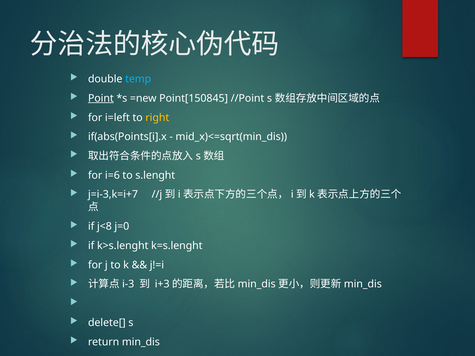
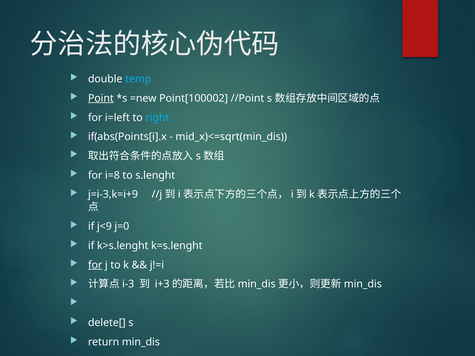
Point[150845: Point[150845 -> Point[100002 (194, 98)
right colour: yellow -> light blue (157, 118)
i=6: i=6 -> i=8 (112, 175)
j=i-3,k=i+7: j=i-3,k=i+7 -> j=i-3,k=i+9 (113, 195)
j<8: j<8 -> j<9 (104, 227)
for underline: none -> present (95, 265)
